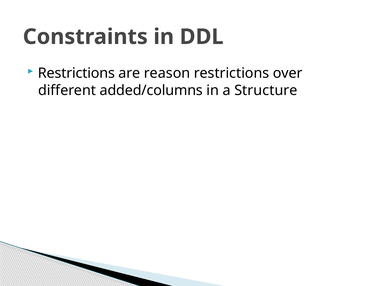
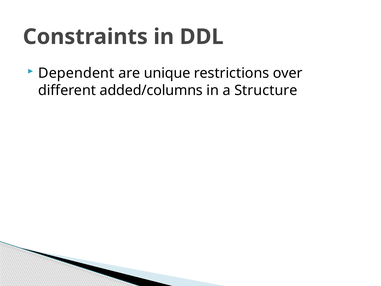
Restrictions: Restrictions -> Dependent (76, 73)
reason: reason -> unique (167, 73)
